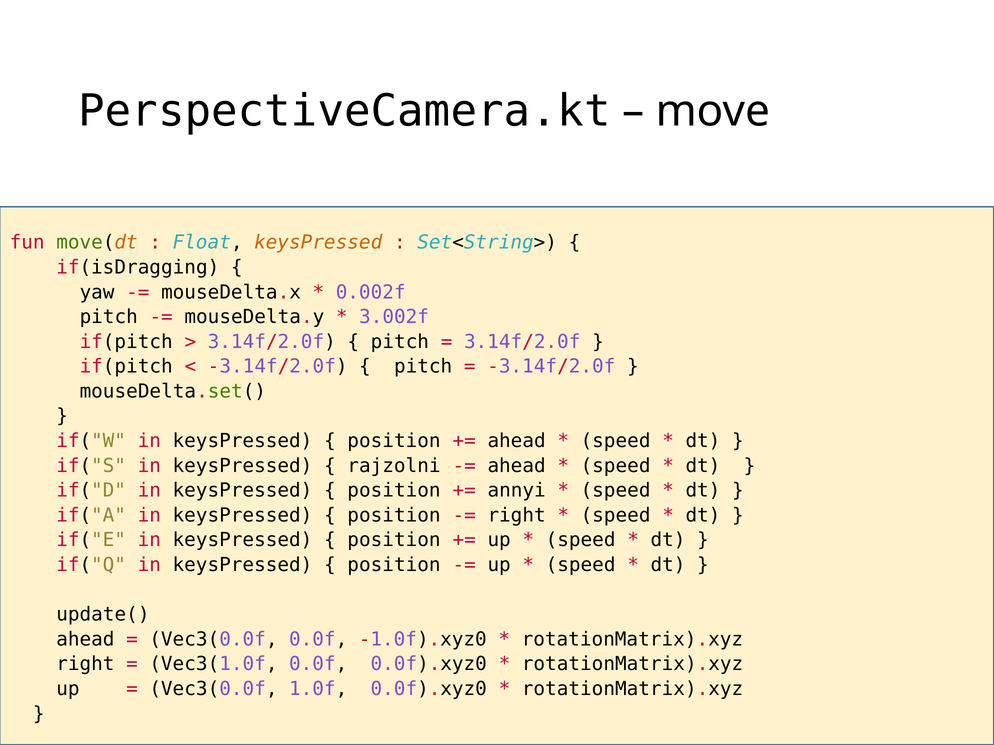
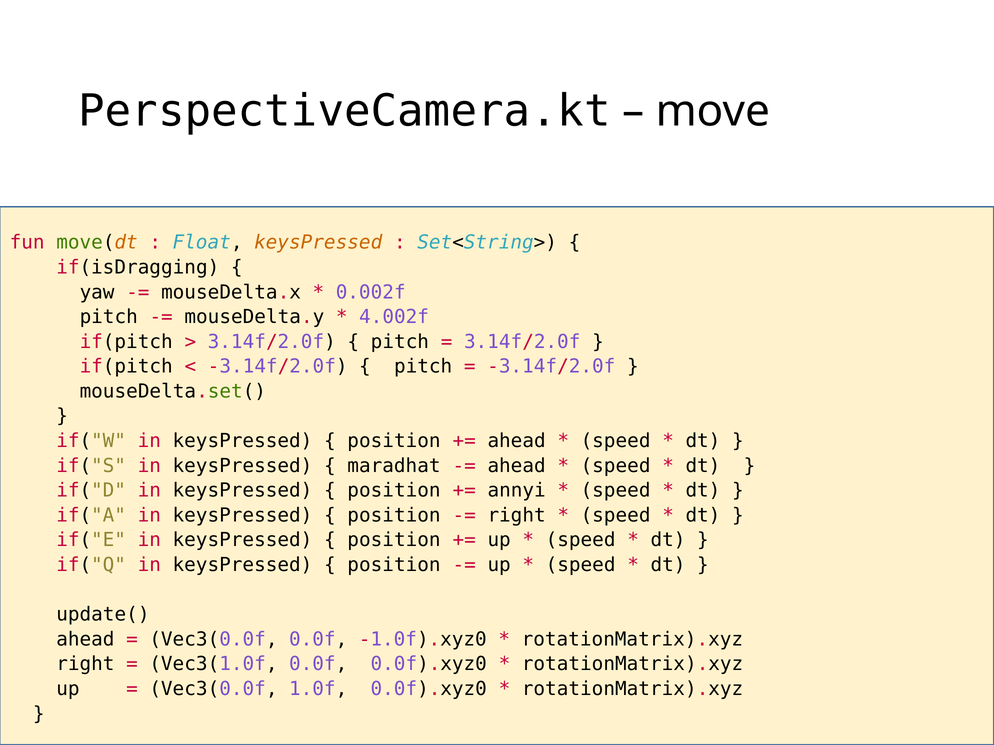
3.002f: 3.002f -> 4.002f (394, 317)
rajzolni: rajzolni -> maradhat (394, 466)
